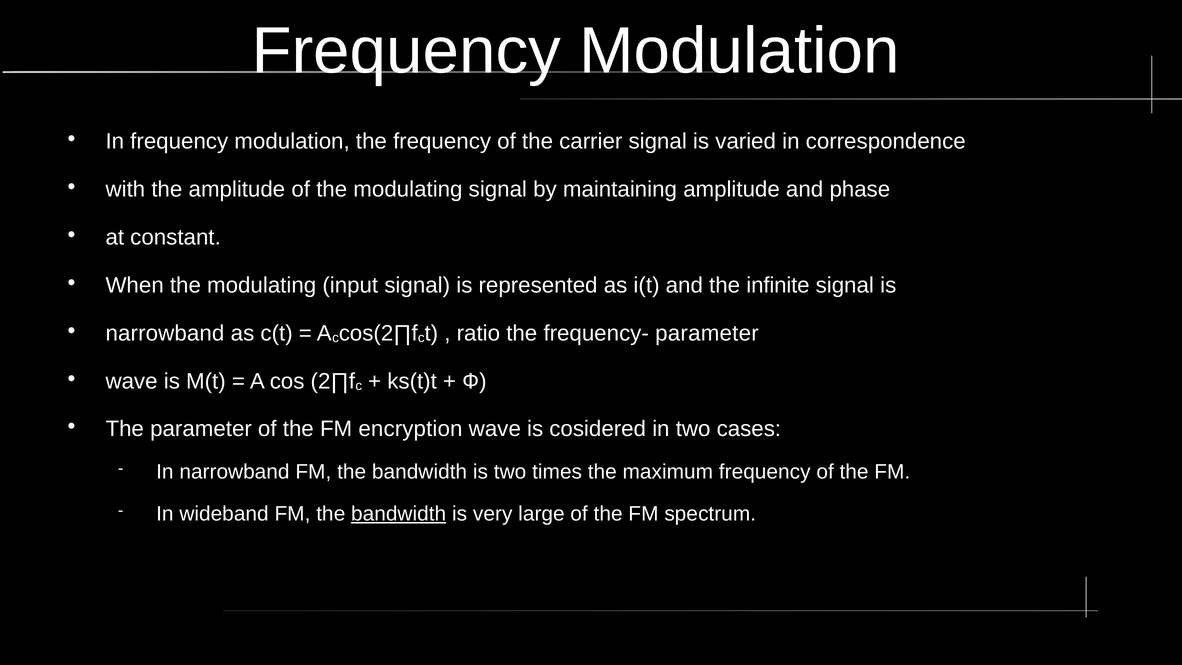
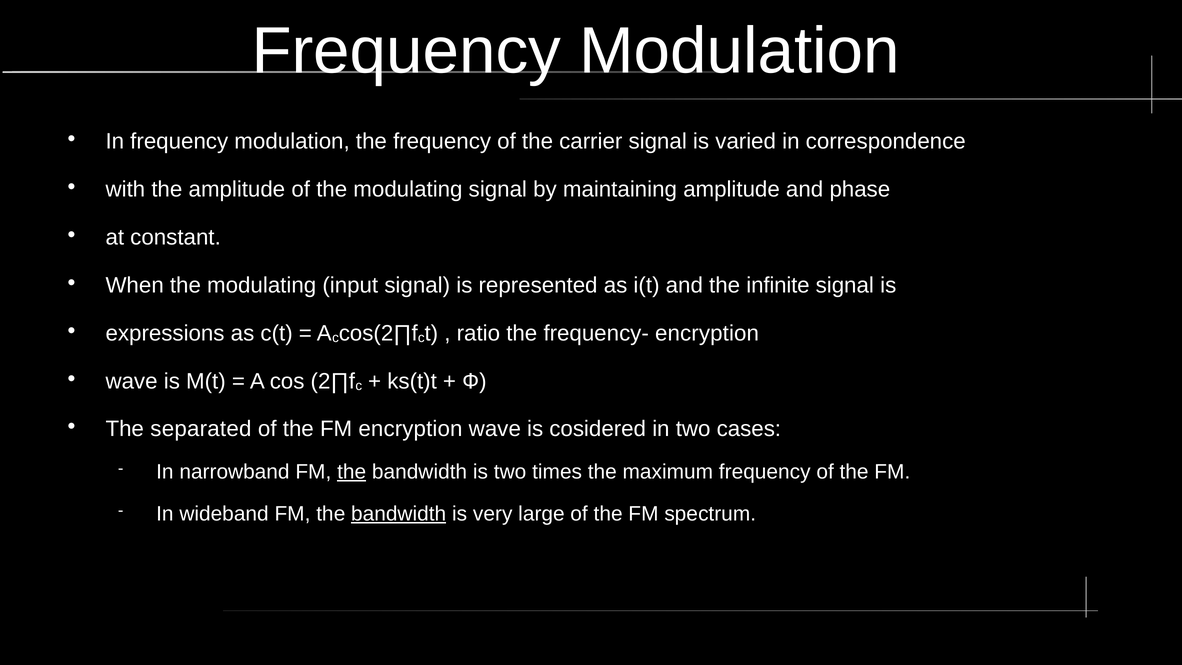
narrowband: narrowband -> expressions (165, 333)
frequency- parameter: parameter -> encryption (707, 333)
The parameter: parameter -> separated (201, 429)
the underline: none -> present (352, 472)
